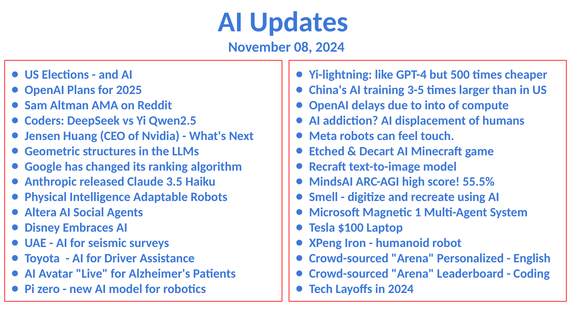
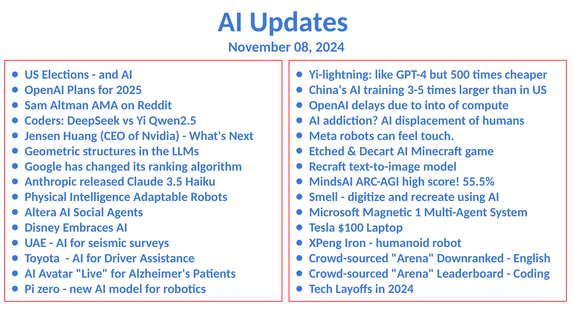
Personalized: Personalized -> Downranked (470, 258)
